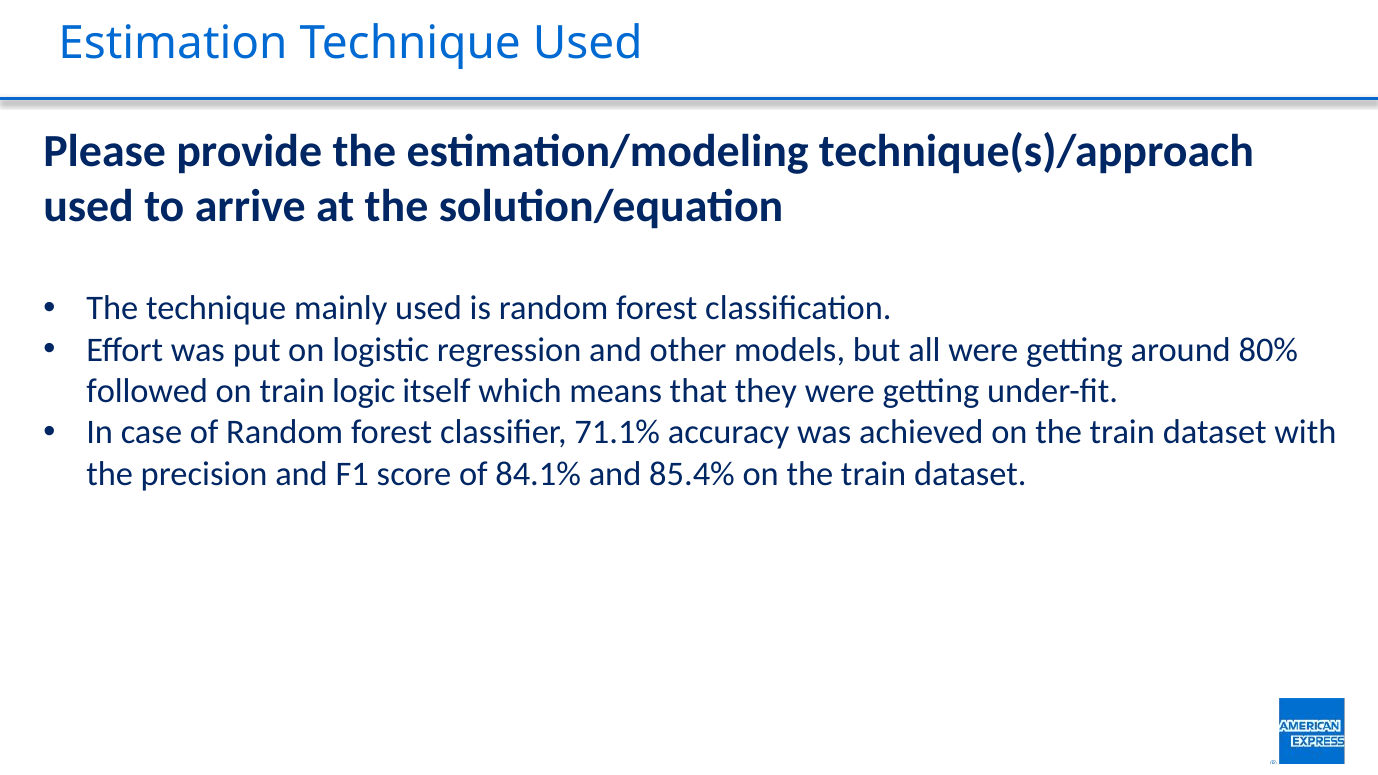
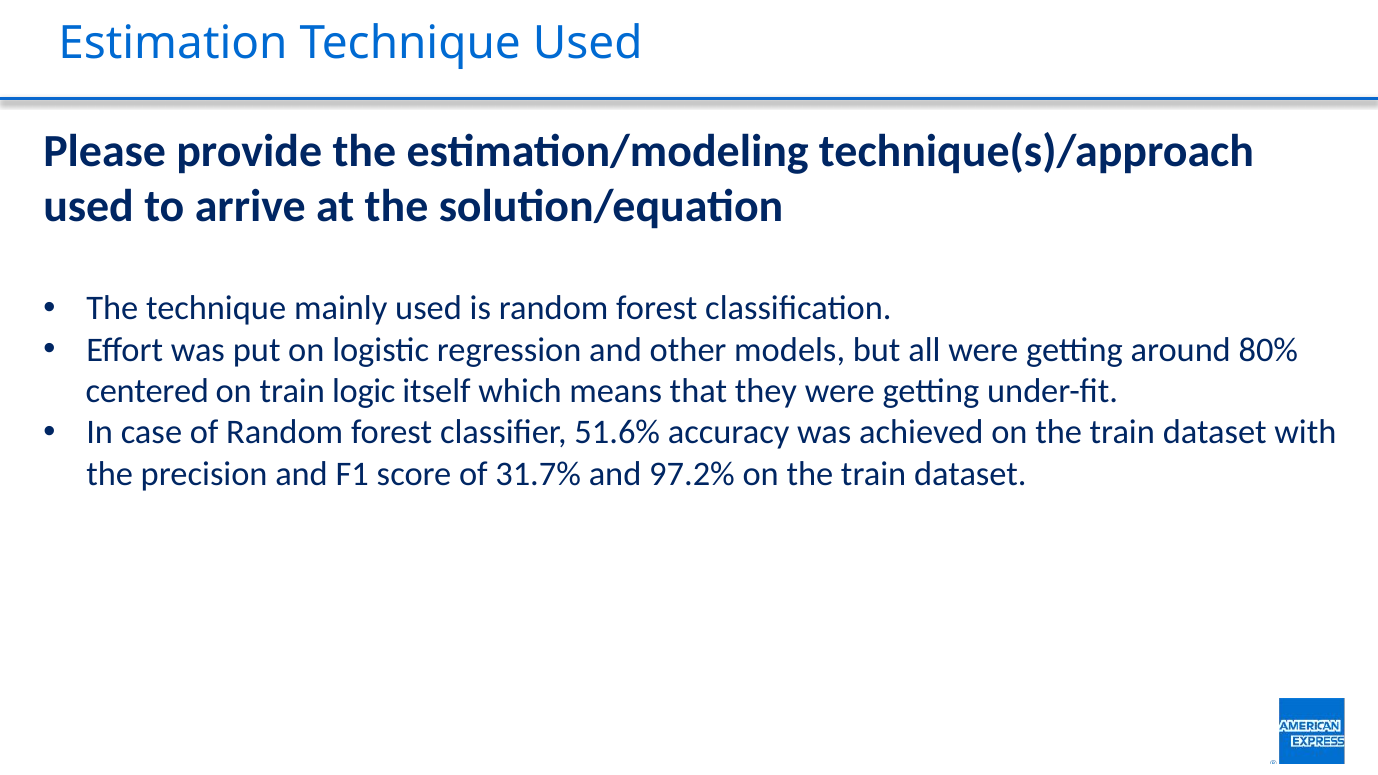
followed: followed -> centered (147, 391)
71.1%: 71.1% -> 51.6% (617, 433)
84.1%: 84.1% -> 31.7% (538, 474)
85.4%: 85.4% -> 97.2% (692, 474)
